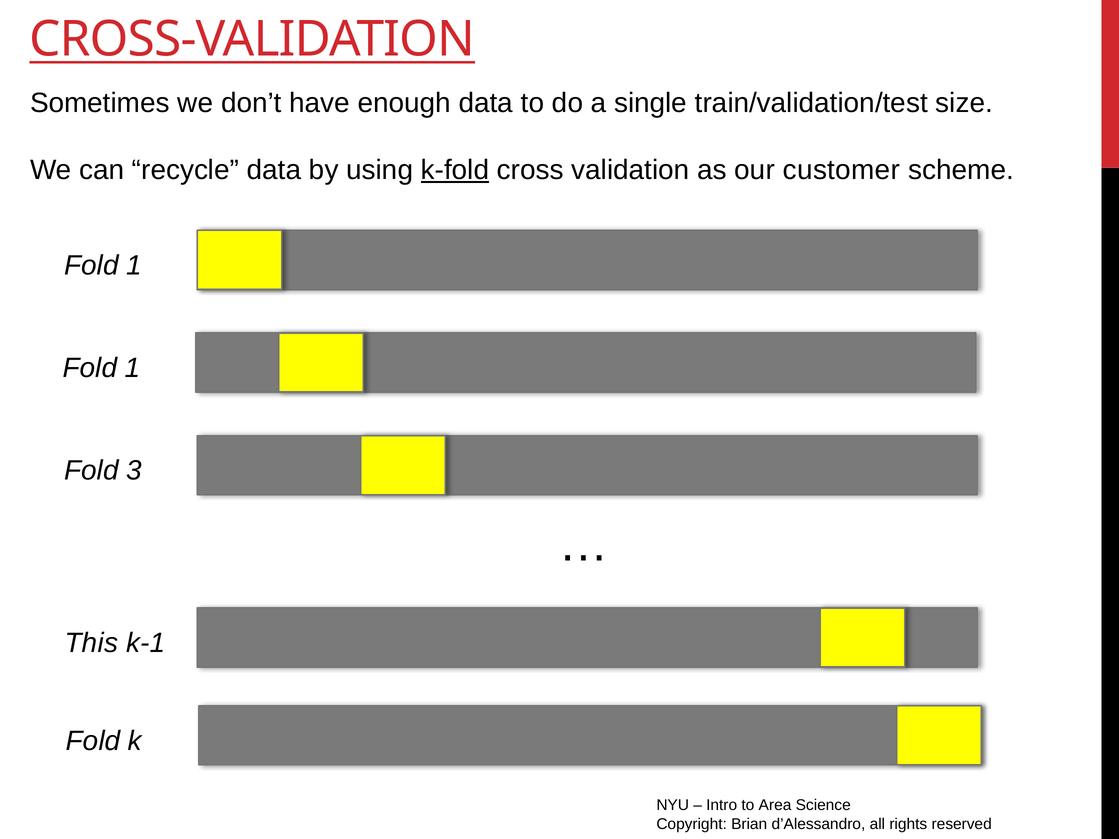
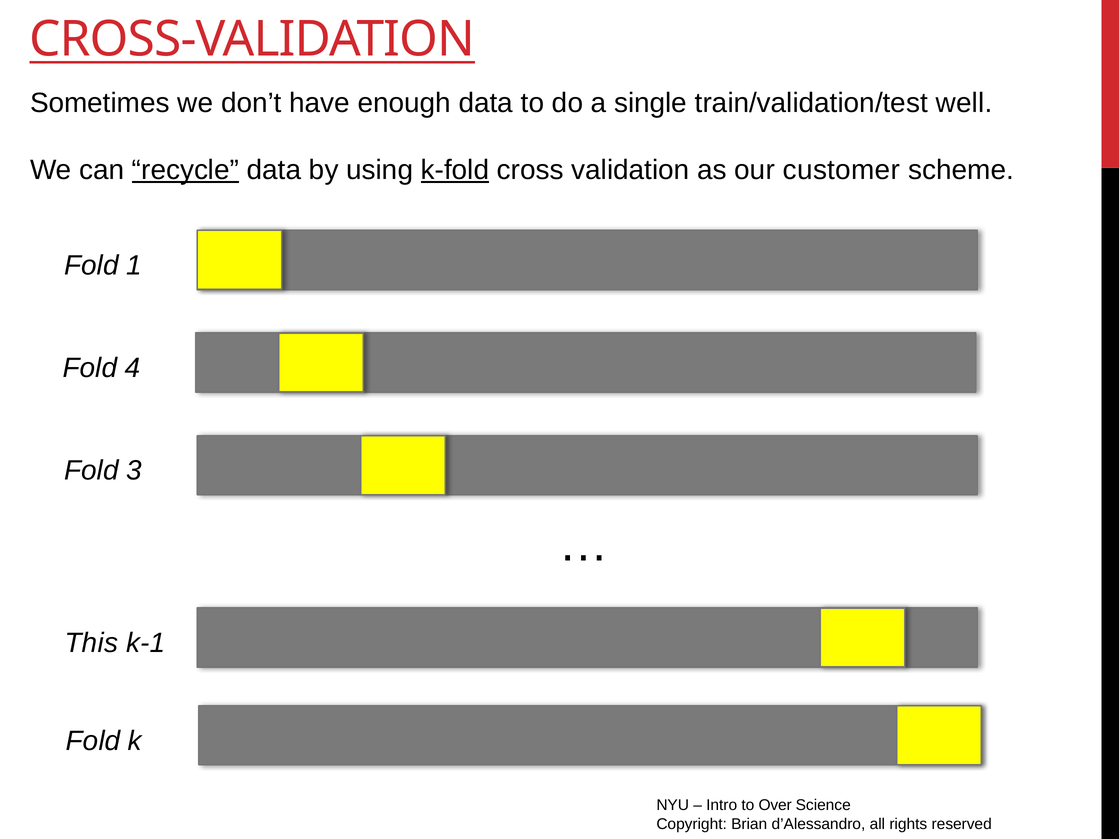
size: size -> well (964, 103)
recycle underline: none -> present (185, 170)
1: 1 -> 4 (133, 368)
Area: Area -> Over (775, 806)
